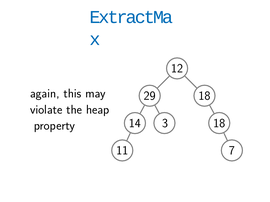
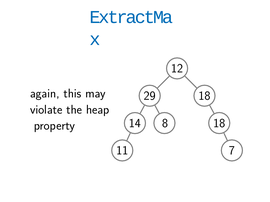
3: 3 -> 8 (165, 123)
